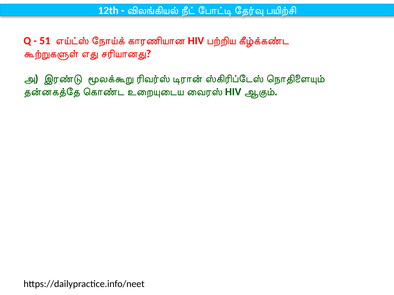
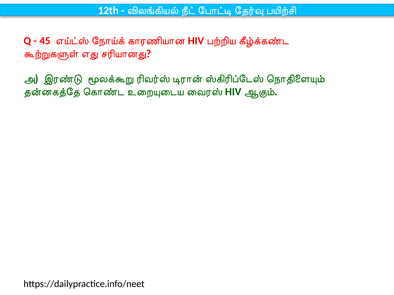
51: 51 -> 45 (45, 41)
